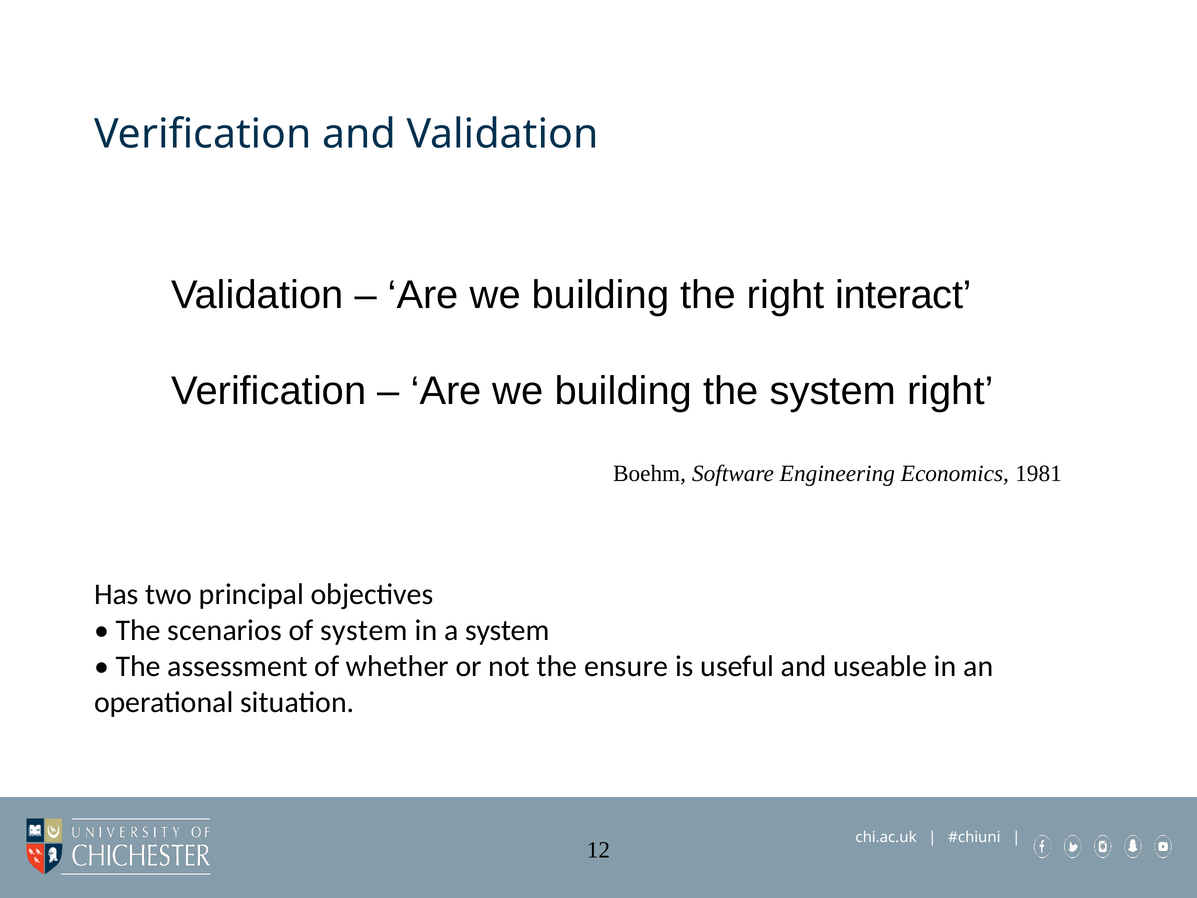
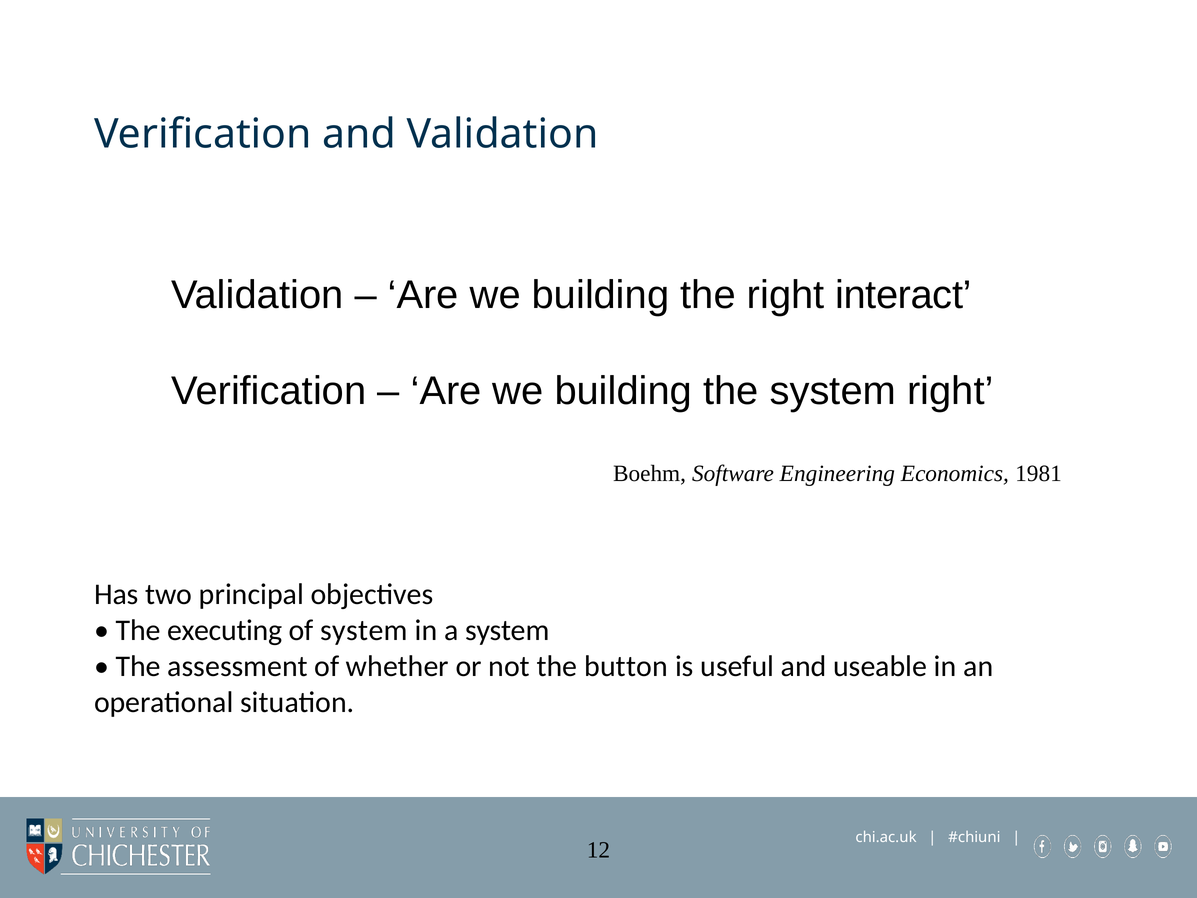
scenarios: scenarios -> executing (225, 630)
ensure: ensure -> button (626, 666)
